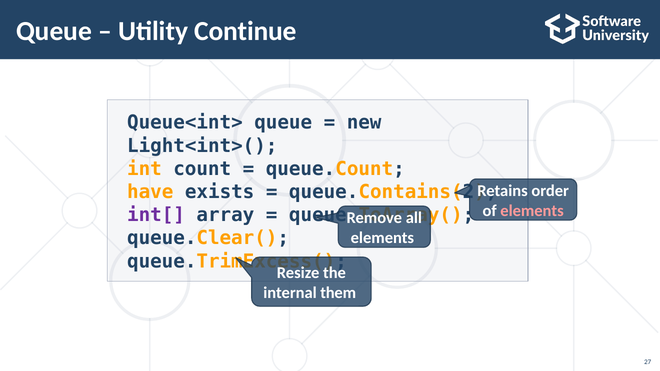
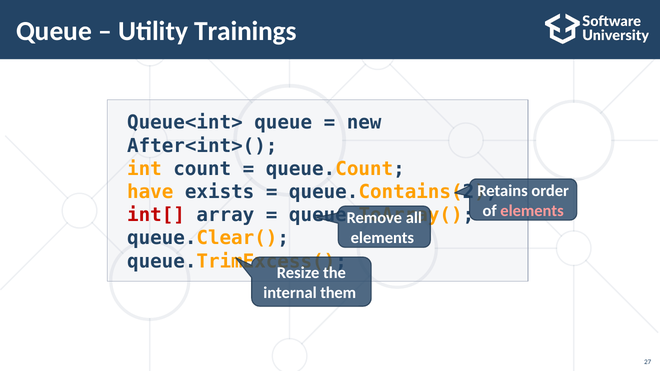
Continue: Continue -> Trainings (246, 31)
Light<int>(: Light<int>( -> After<int>( (202, 146)
int[ colour: purple -> red (156, 215)
